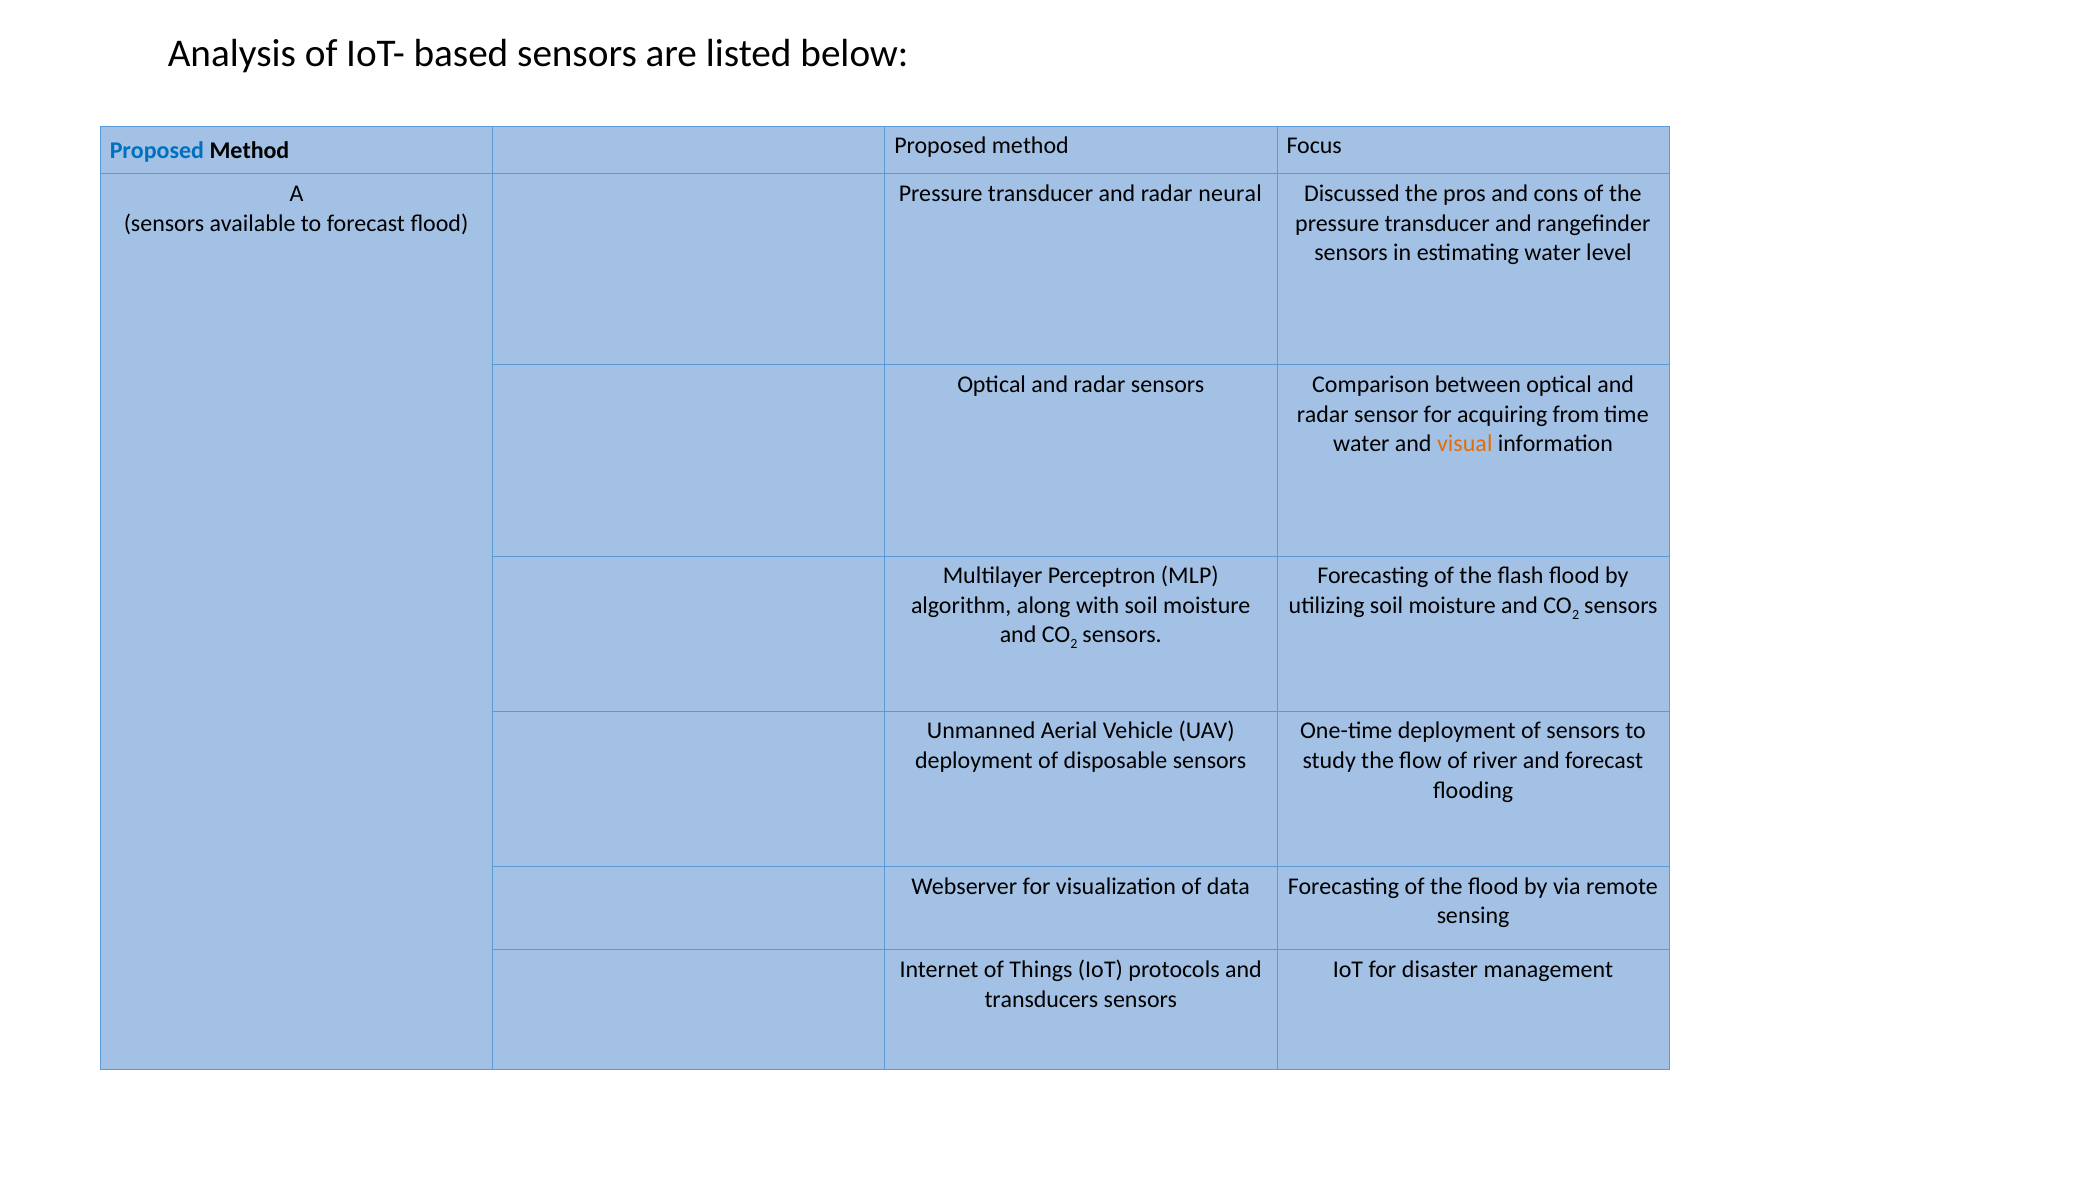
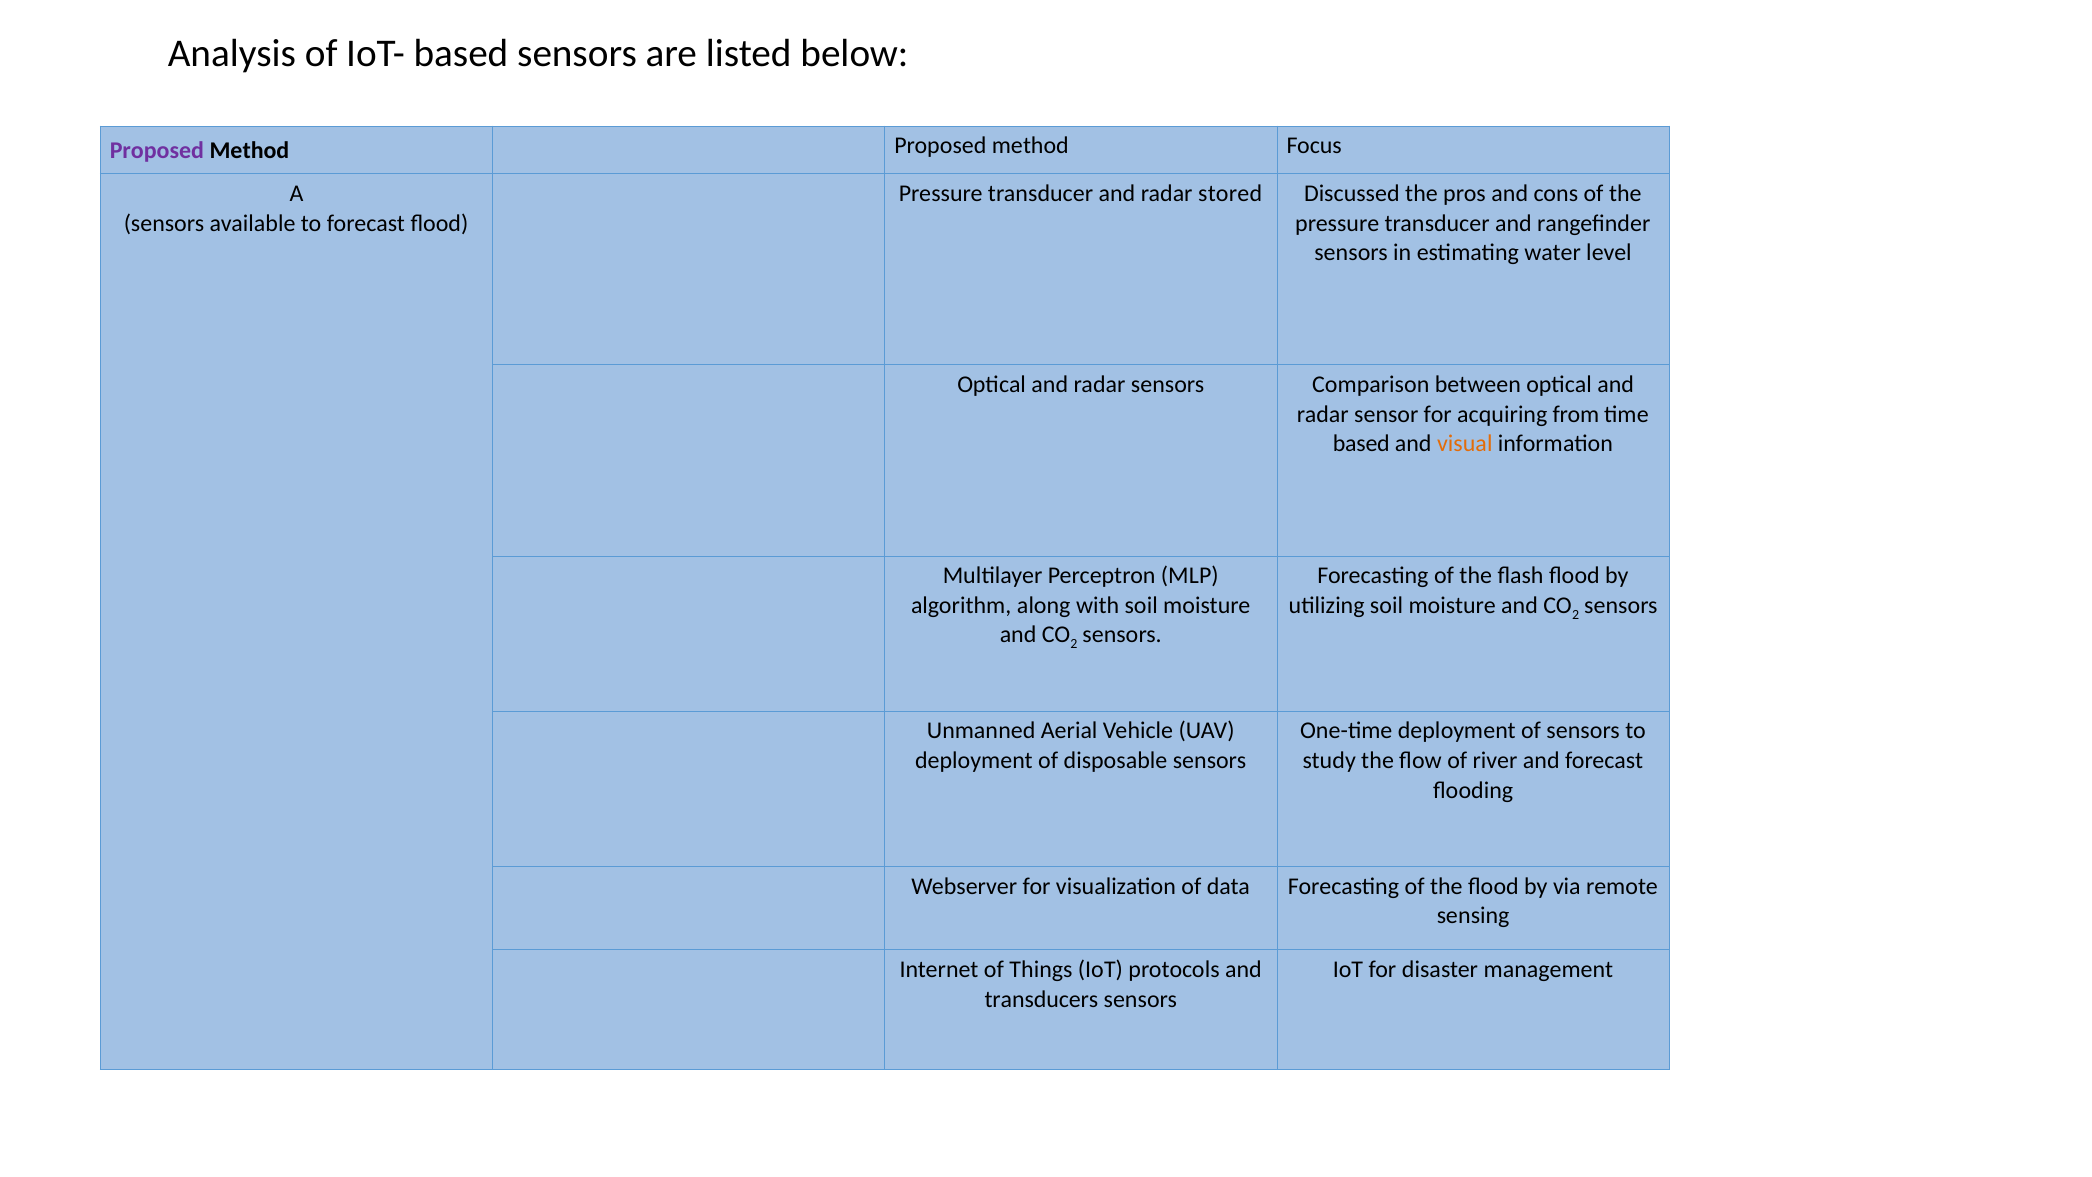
Proposed colour: blue -> purple (157, 150)
neural: neural -> stored (1230, 194)
water: water -> based (1361, 444)
